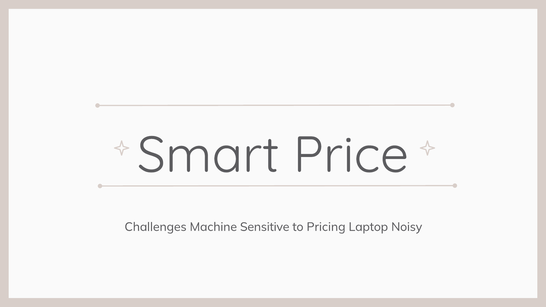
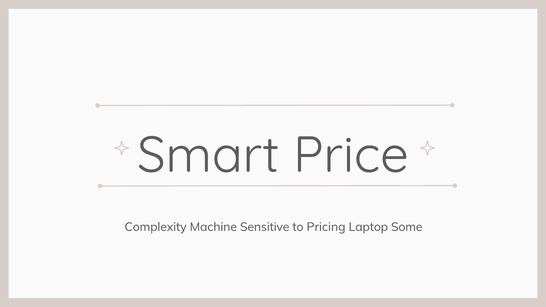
Challenges: Challenges -> Complexity (156, 227)
Noisy: Noisy -> Some (407, 227)
